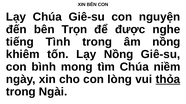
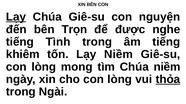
Lạy underline: none -> present (16, 17)
âm nồng: nồng -> tiếng (166, 42)
Lạy Nồng: Nồng -> Niềm (118, 55)
bình: bình -> lòng (44, 67)
